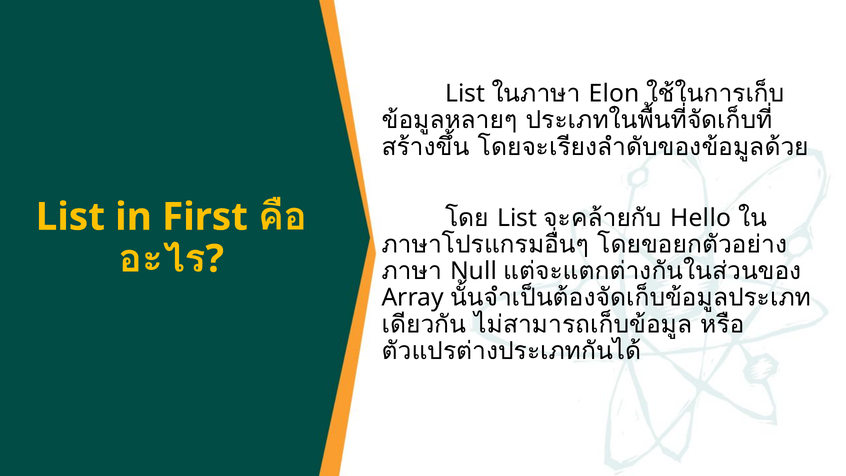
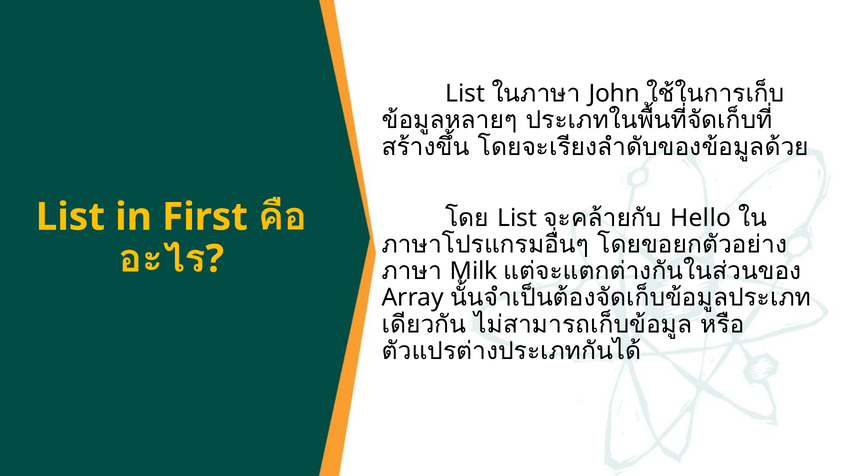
Elon: Elon -> John (614, 94)
Null: Null -> Milk (474, 271)
